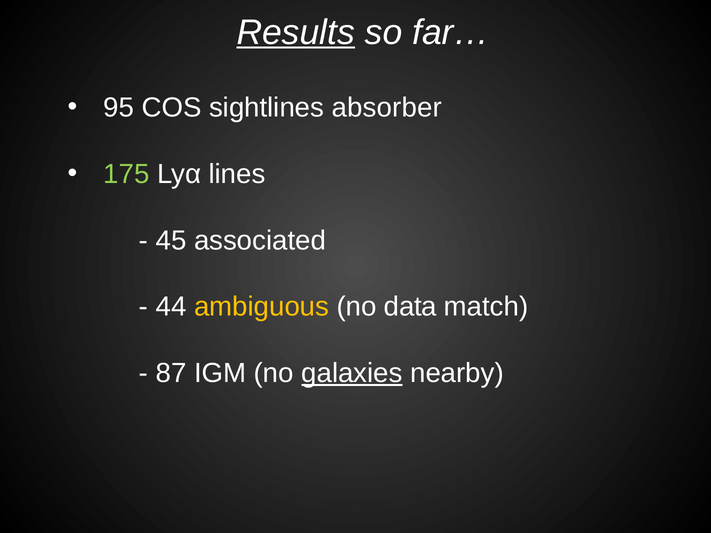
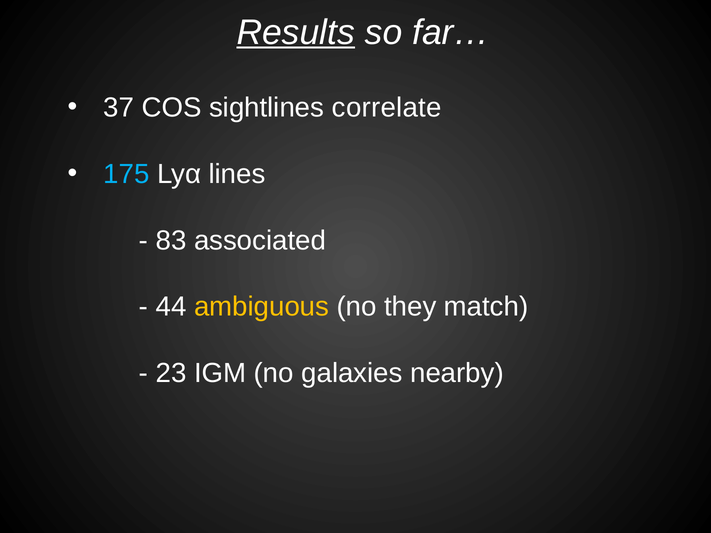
95: 95 -> 37 (119, 108)
absorber: absorber -> correlate (387, 108)
175 colour: light green -> light blue (126, 174)
45: 45 -> 83 (171, 241)
data: data -> they (410, 307)
87: 87 -> 23 (171, 373)
galaxies underline: present -> none (352, 373)
